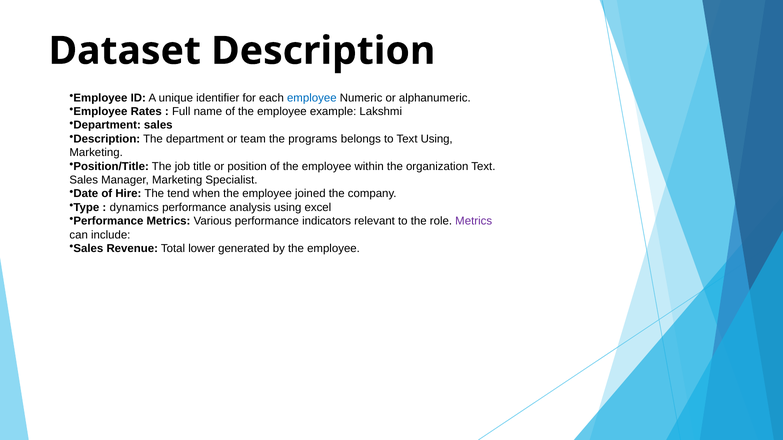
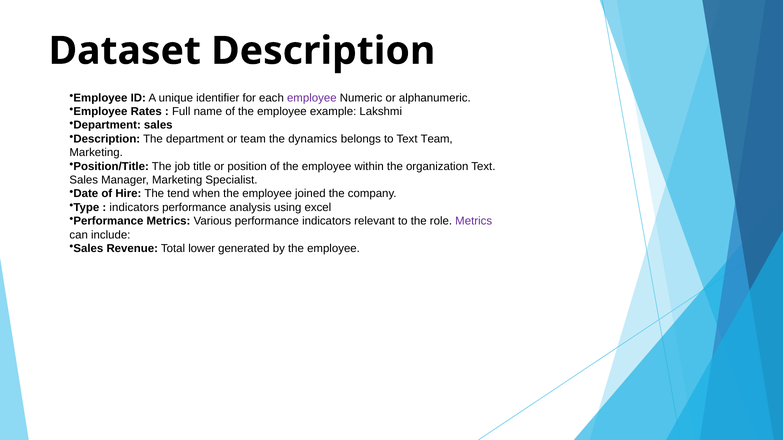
employee colour: blue -> purple (312, 98)
programs: programs -> dynamics (313, 139)
Text Using: Using -> Team (437, 139)
dynamics: dynamics -> indicators (134, 208)
